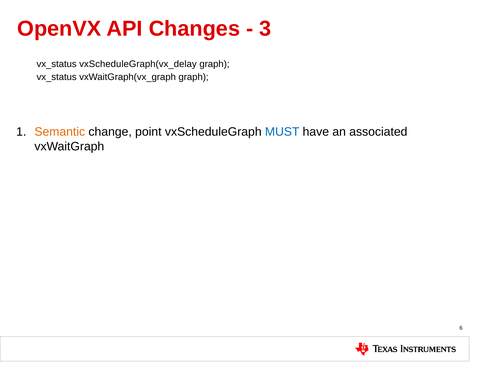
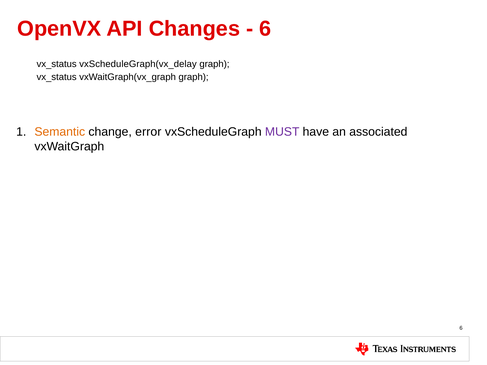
3: 3 -> 6 (265, 29)
point: point -> error (148, 132)
MUST colour: blue -> purple (282, 132)
